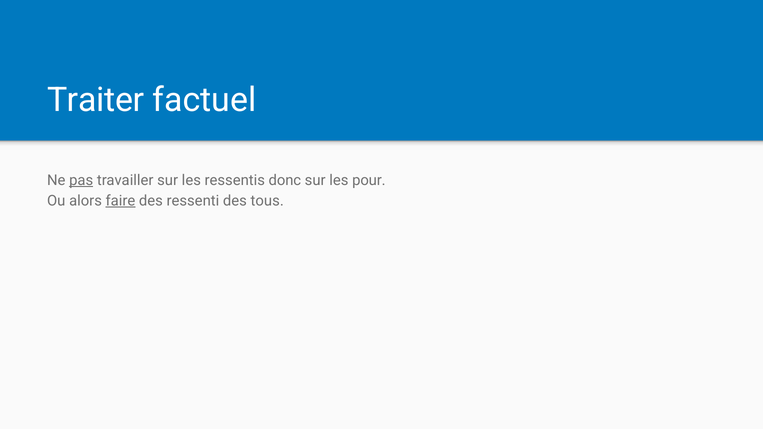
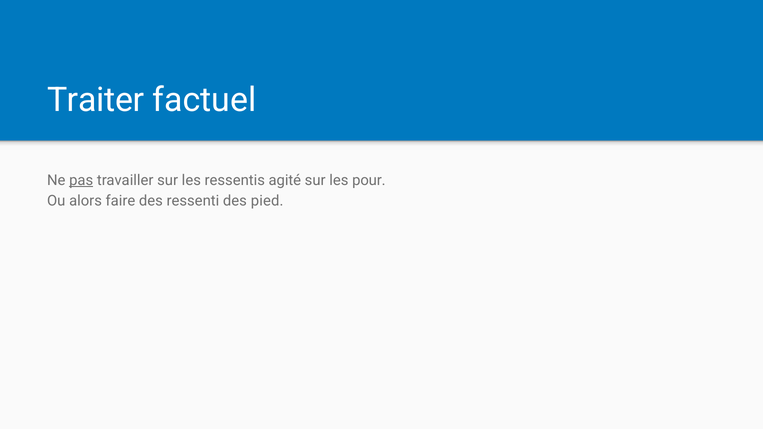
donc: donc -> agité (285, 180)
faire underline: present -> none (120, 201)
tous: tous -> pied (267, 201)
